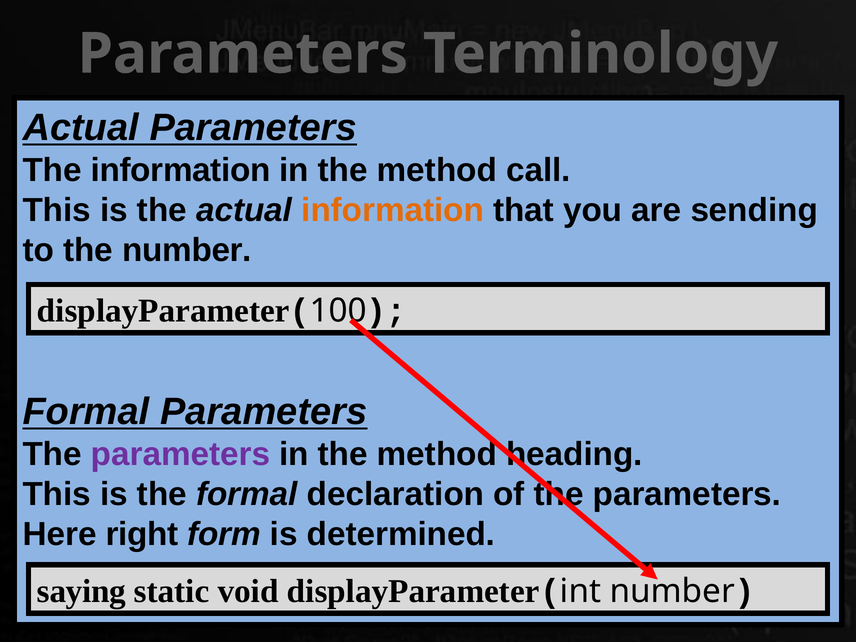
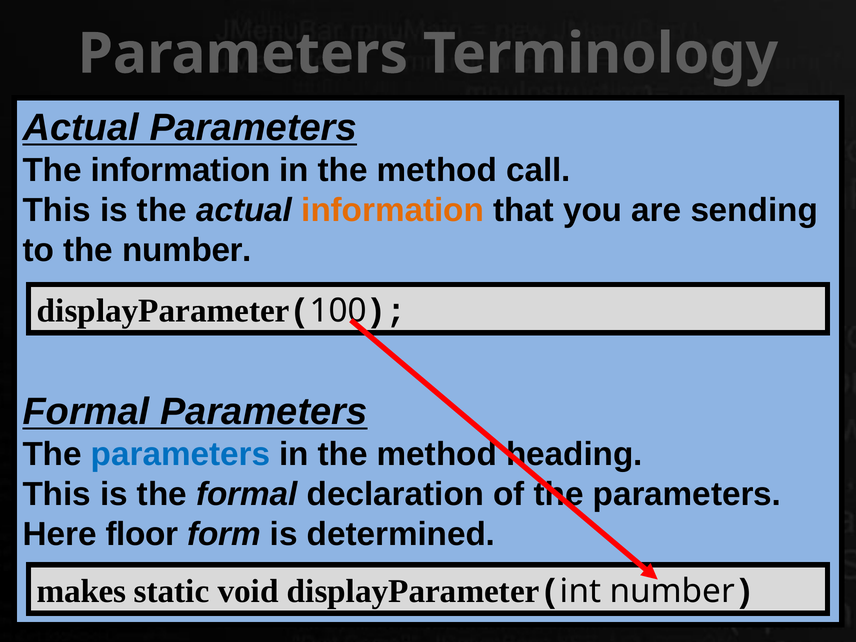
parameters colour: purple -> blue (180, 454)
right: right -> floor (142, 534)
saying: saying -> makes (81, 591)
